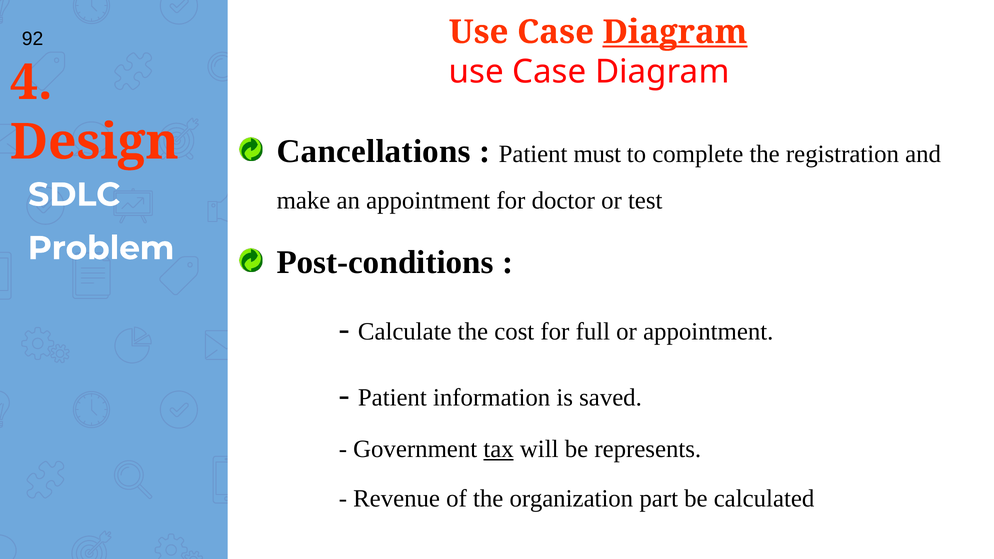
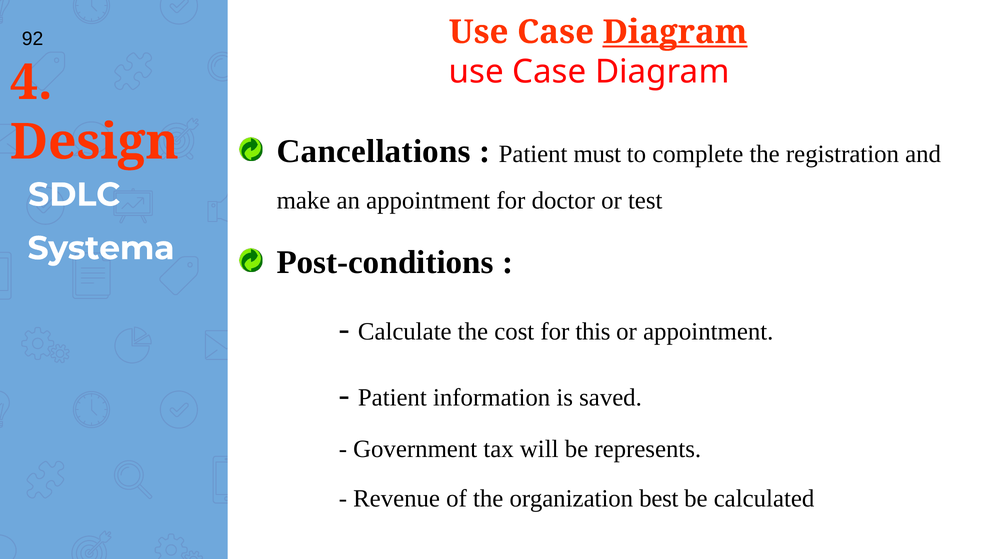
Problem: Problem -> Systema (101, 248)
full: full -> this (593, 331)
tax underline: present -> none (499, 449)
part: part -> best (659, 499)
